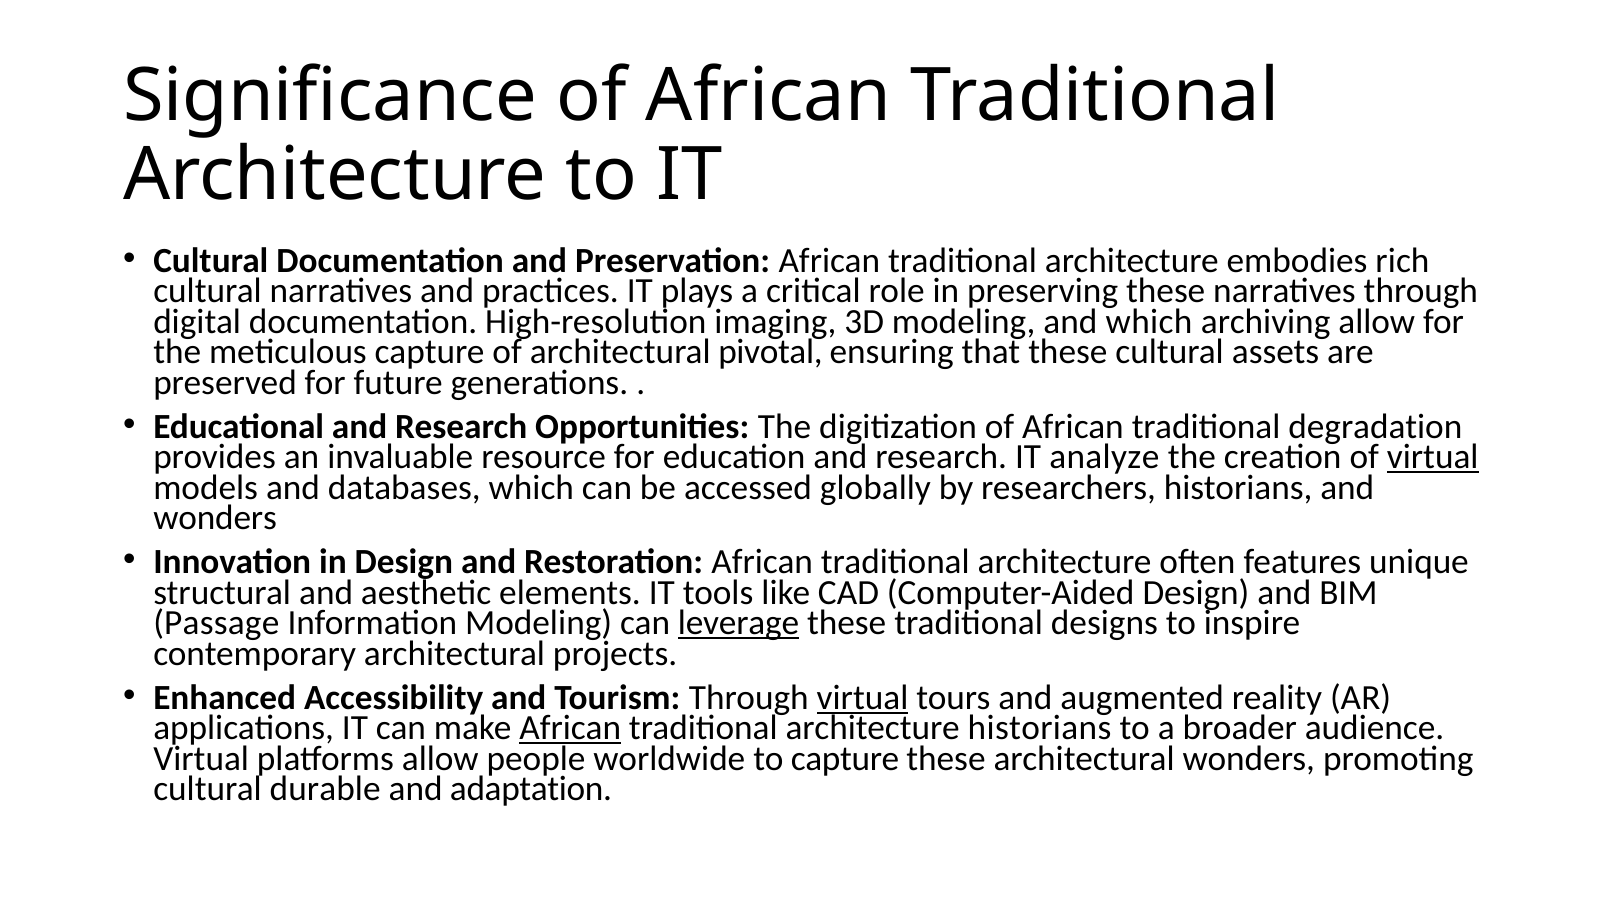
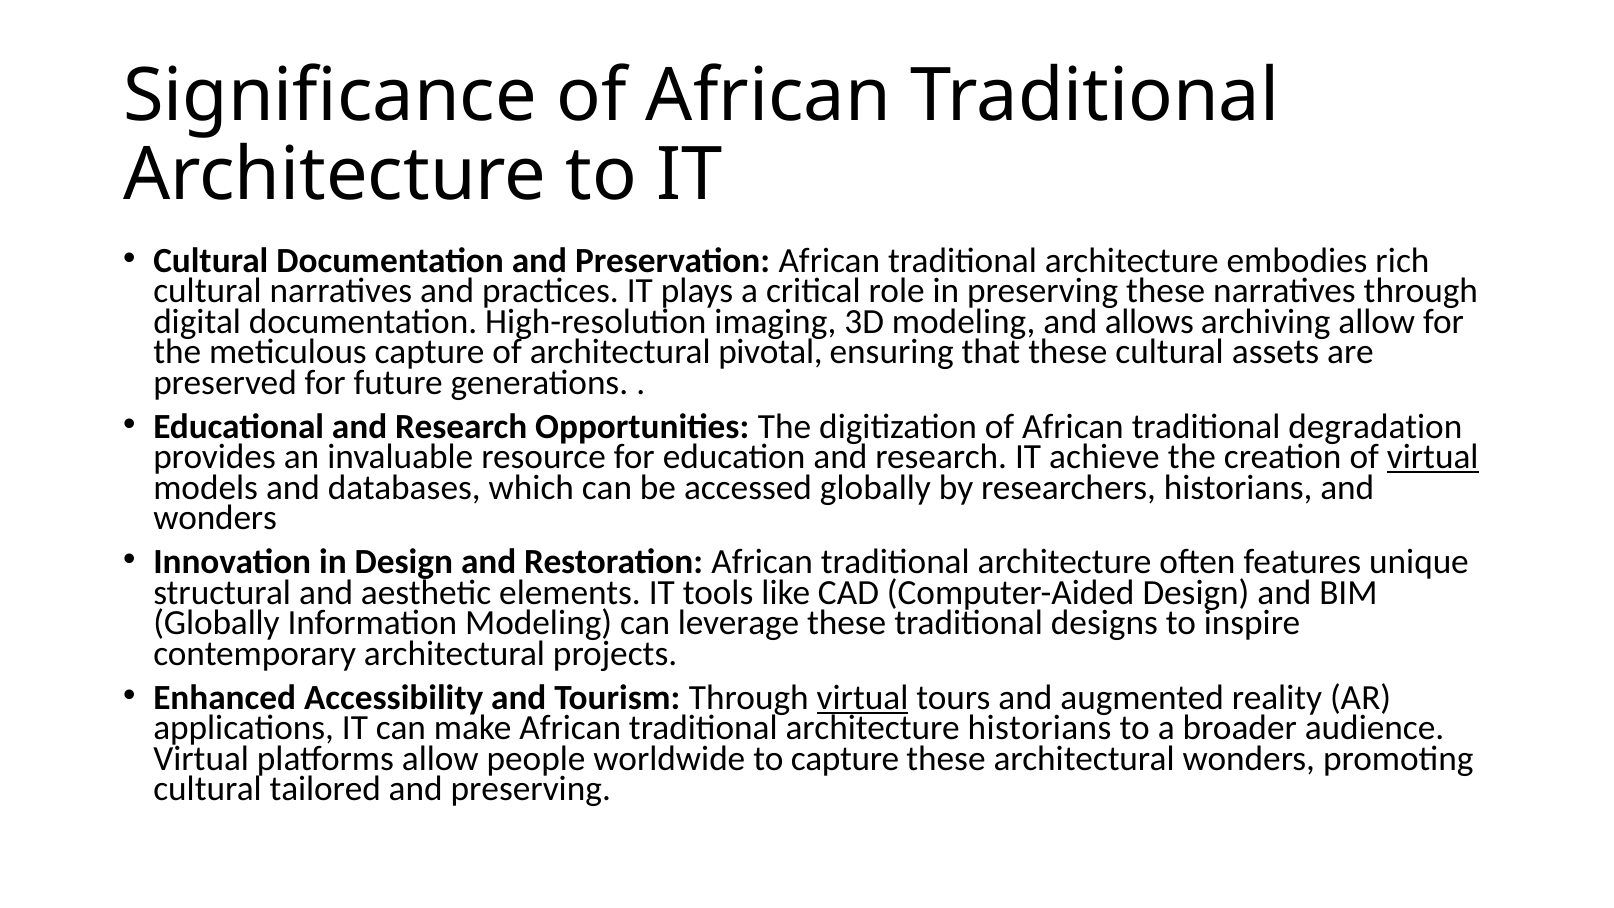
and which: which -> allows (1149, 321)
analyze: analyze -> achieve (1104, 457)
Passage: Passage -> Globally (216, 623)
leverage underline: present -> none (739, 623)
African underline: present -> none (570, 728)
durable: durable -> tailored (325, 789)
and adaptation: adaptation -> preserving (531, 789)
